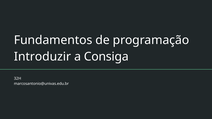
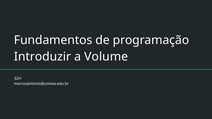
Consiga: Consiga -> Volume (106, 57)
